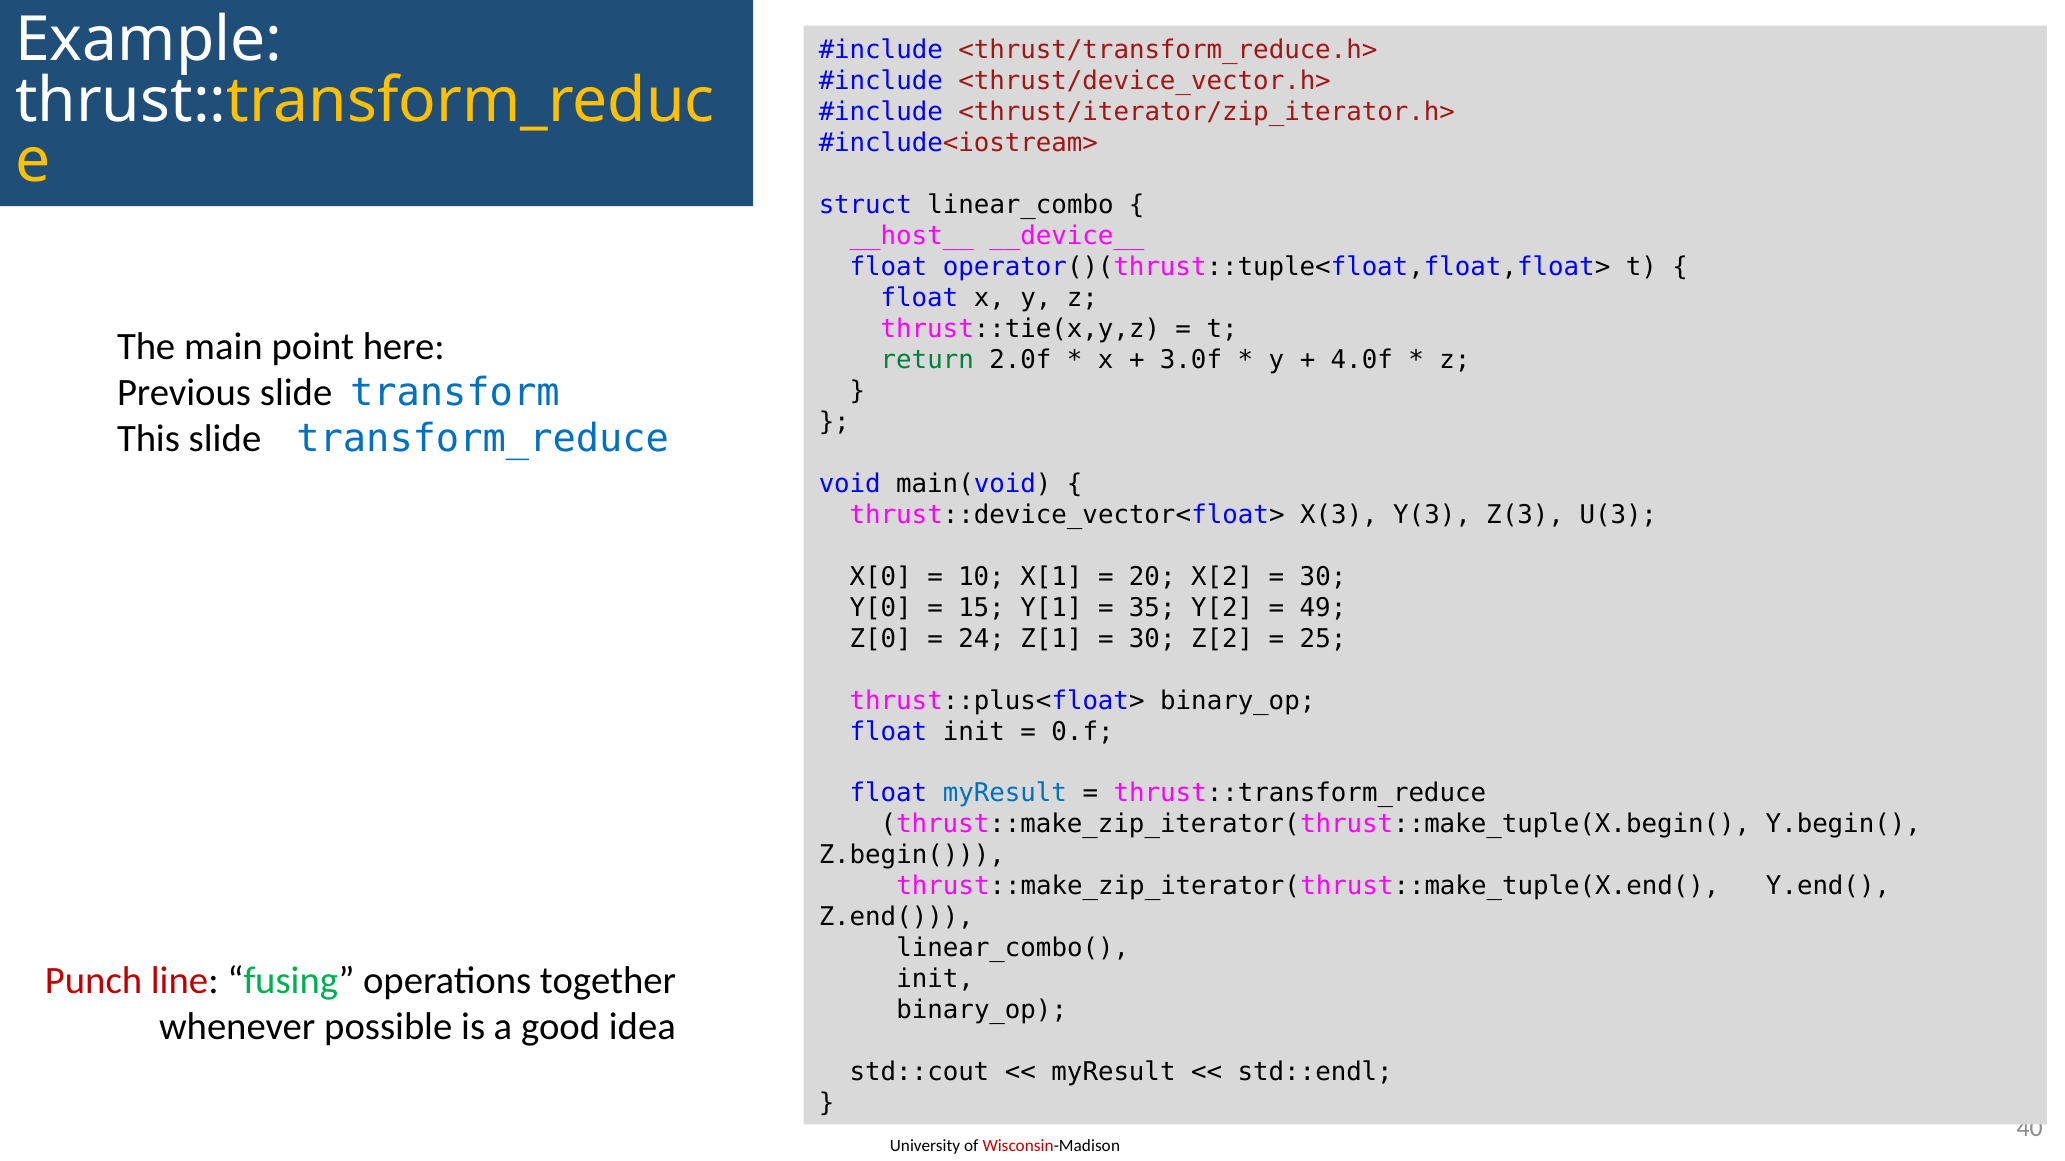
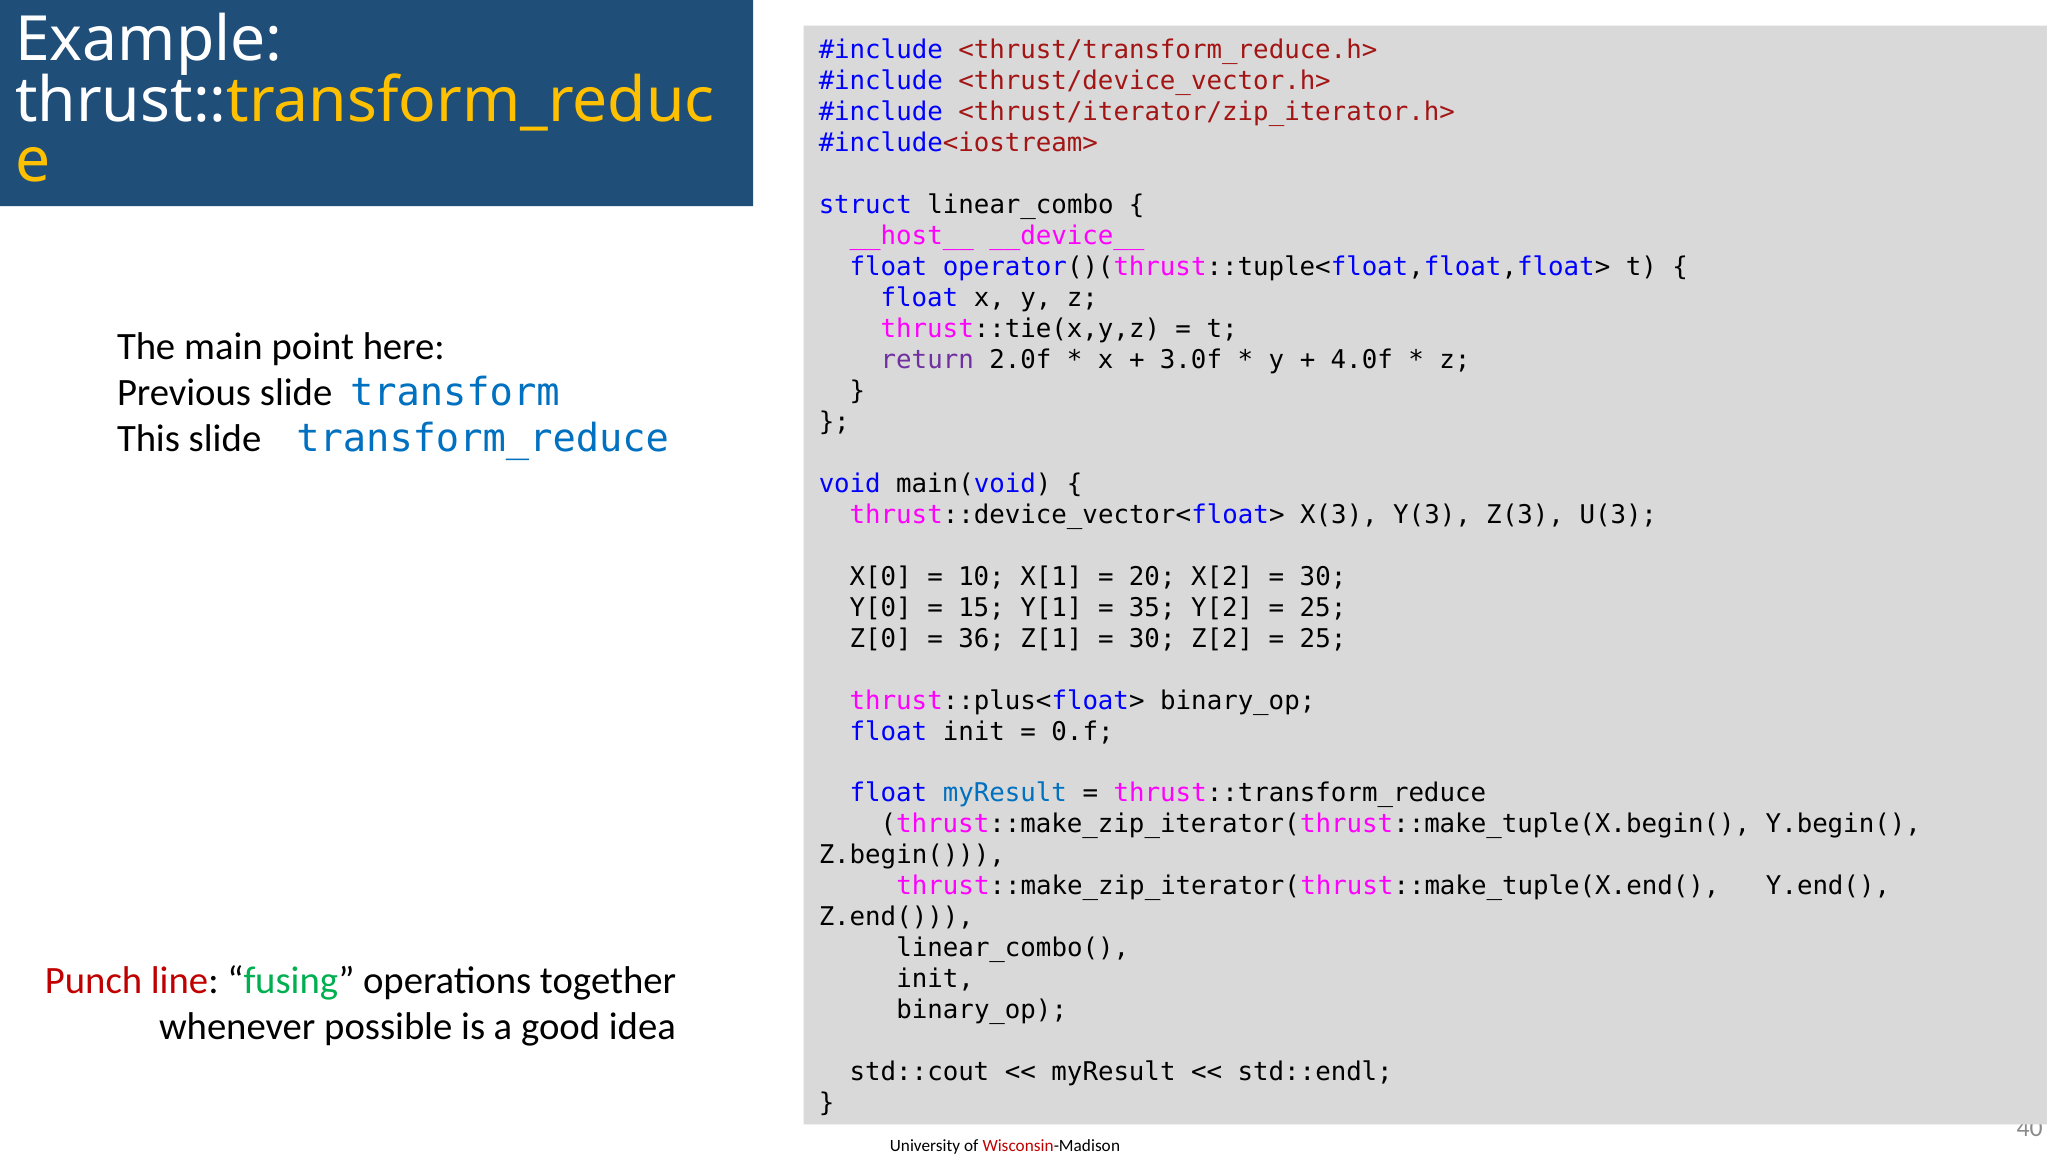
return colour: green -> purple (927, 360)
49: 49 -> 25 (1323, 608)
24: 24 -> 36 (982, 639)
